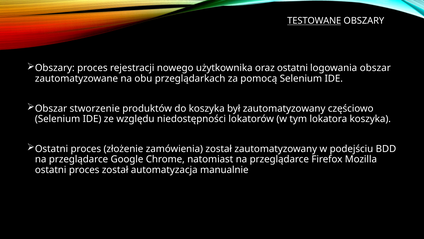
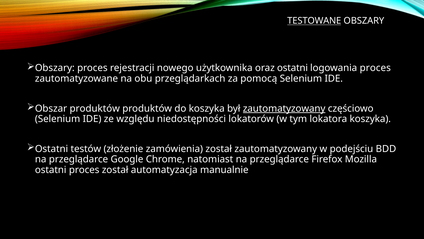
logowania obszar: obszar -> proces (375, 68)
Obszar stworzenie: stworzenie -> produktów (95, 108)
zautomatyzowany underline: none -> present (284, 108)
proces: proces -> testów (86, 149)
